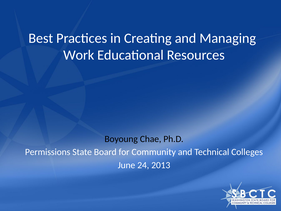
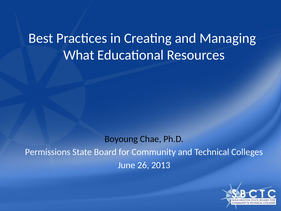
Work: Work -> What (79, 55)
24: 24 -> 26 (143, 165)
